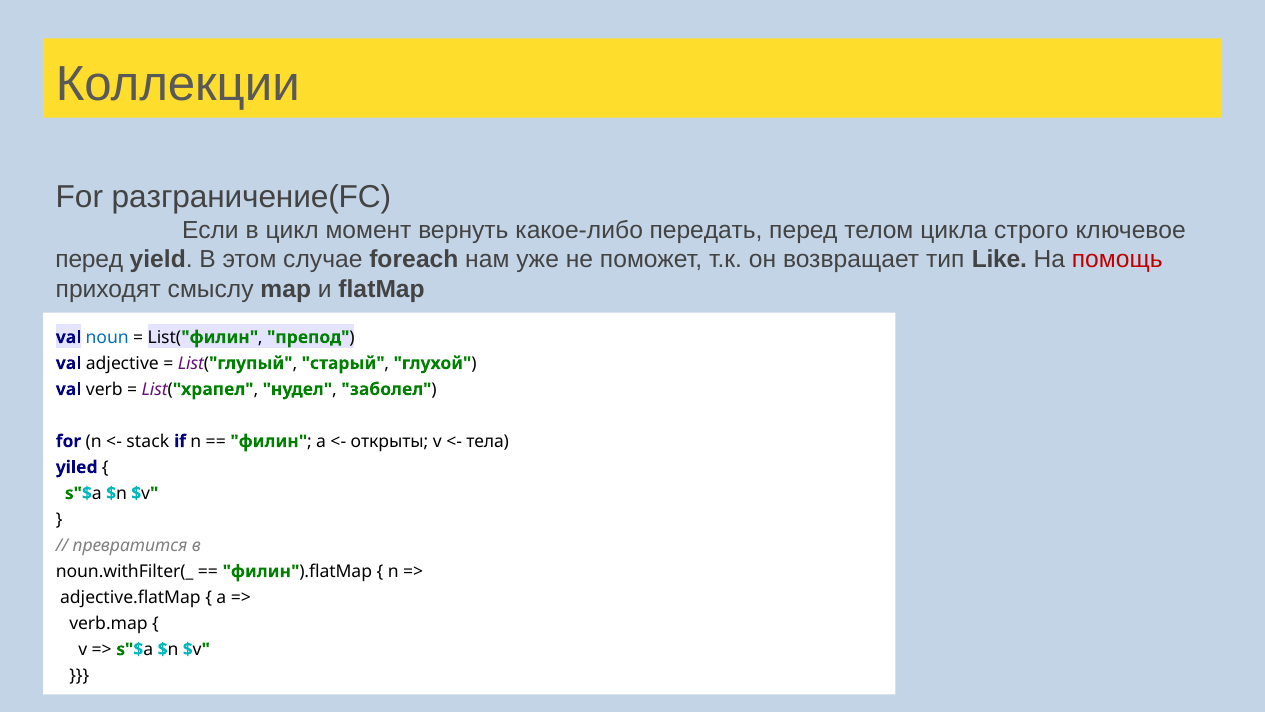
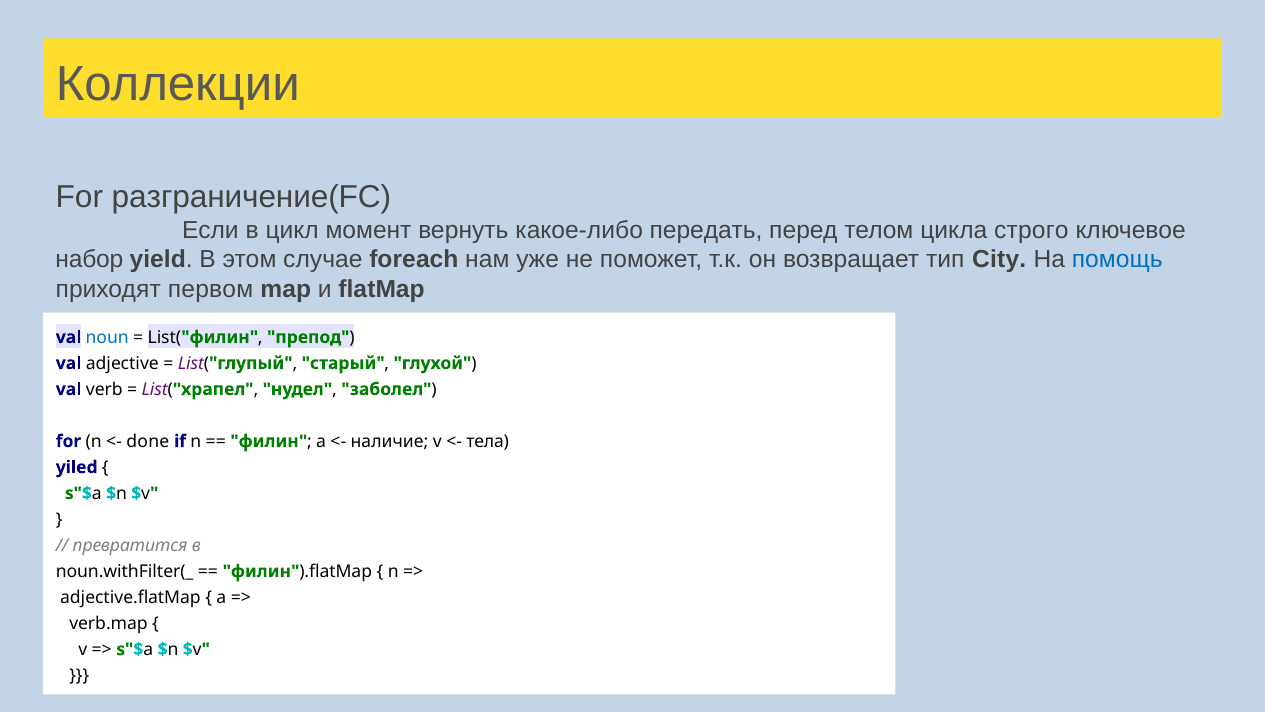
перед: перед -> набор (89, 260)
Like: Like -> City (999, 260)
помощь colour: red -> blue (1117, 260)
смыслу: смыслу -> первом (211, 289)
stack: stack -> done (148, 441)
открыты: открыты -> наличие (389, 441)
